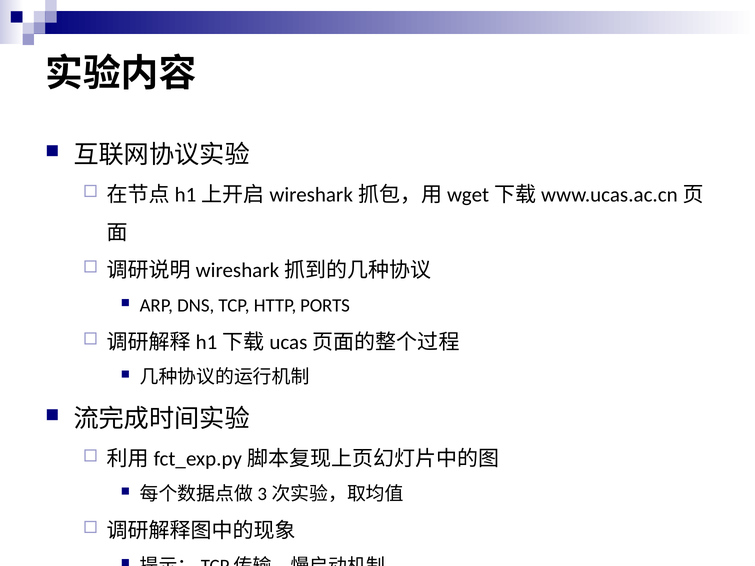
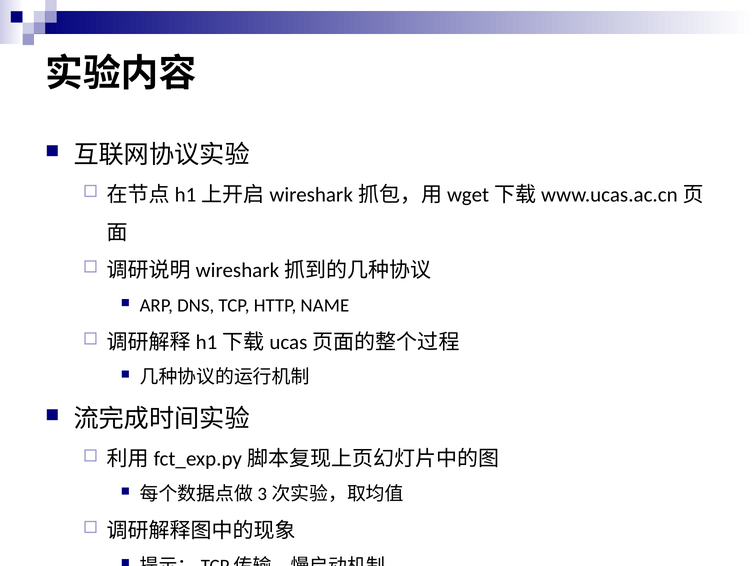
PORTS: PORTS -> NAME (325, 306)
